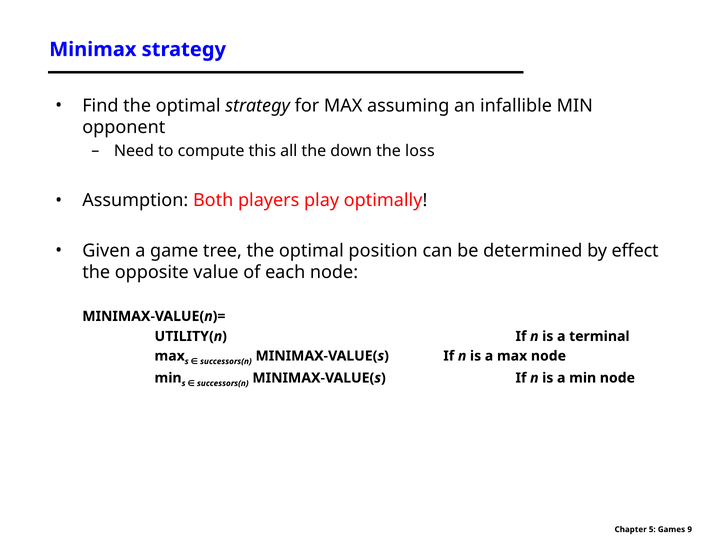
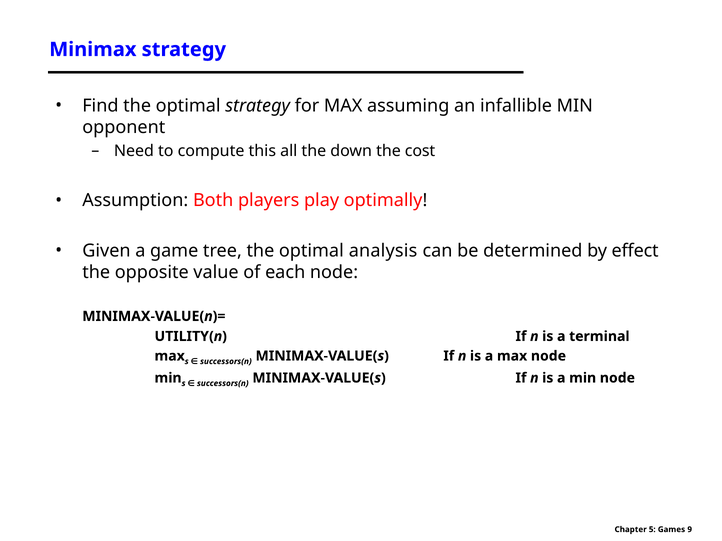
loss: loss -> cost (420, 151)
position: position -> analysis (383, 251)
